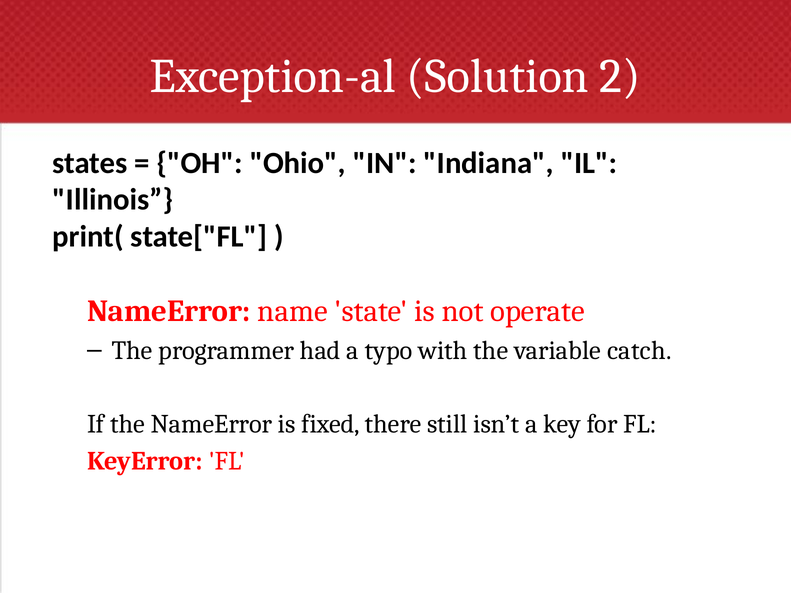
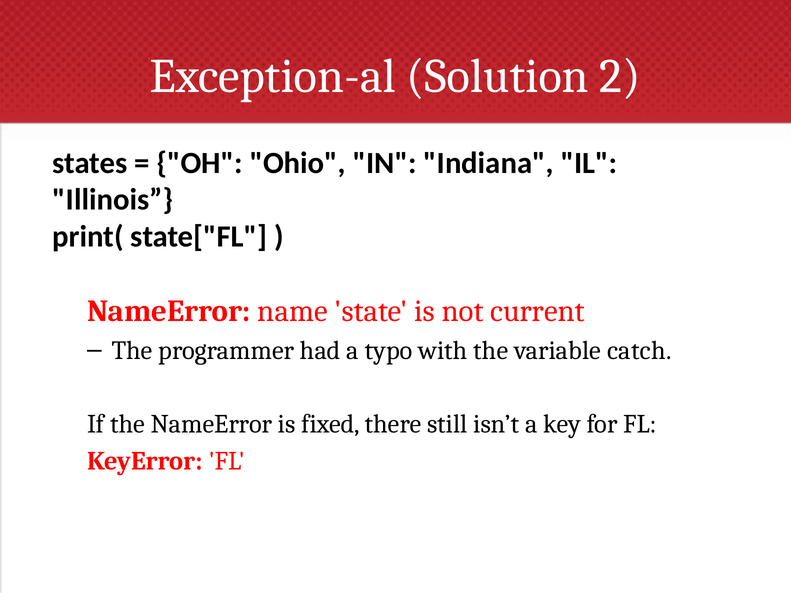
operate: operate -> current (537, 311)
